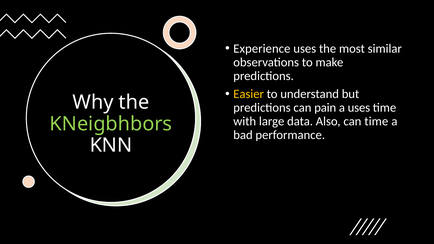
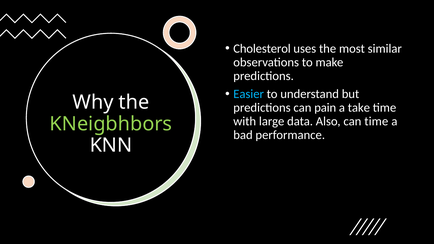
Experience: Experience -> Cholesterol (262, 49)
Easier colour: yellow -> light blue (249, 94)
a uses: uses -> take (359, 108)
